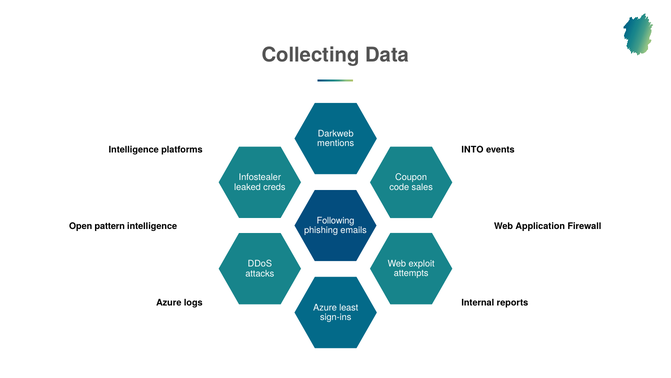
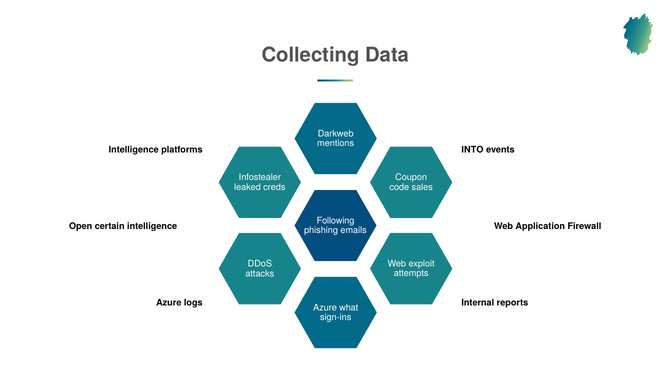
pattern: pattern -> certain (110, 226)
least: least -> what (349, 307)
